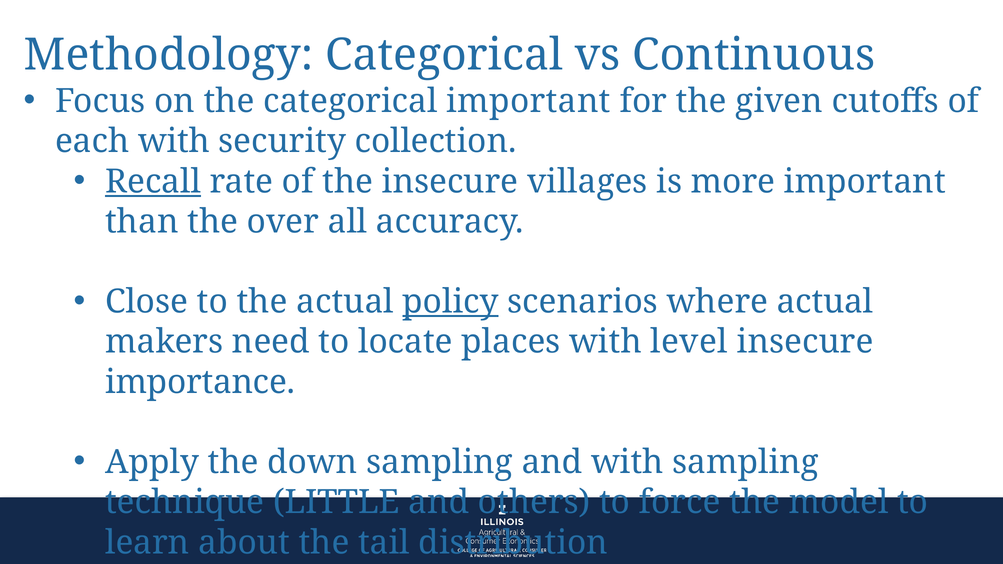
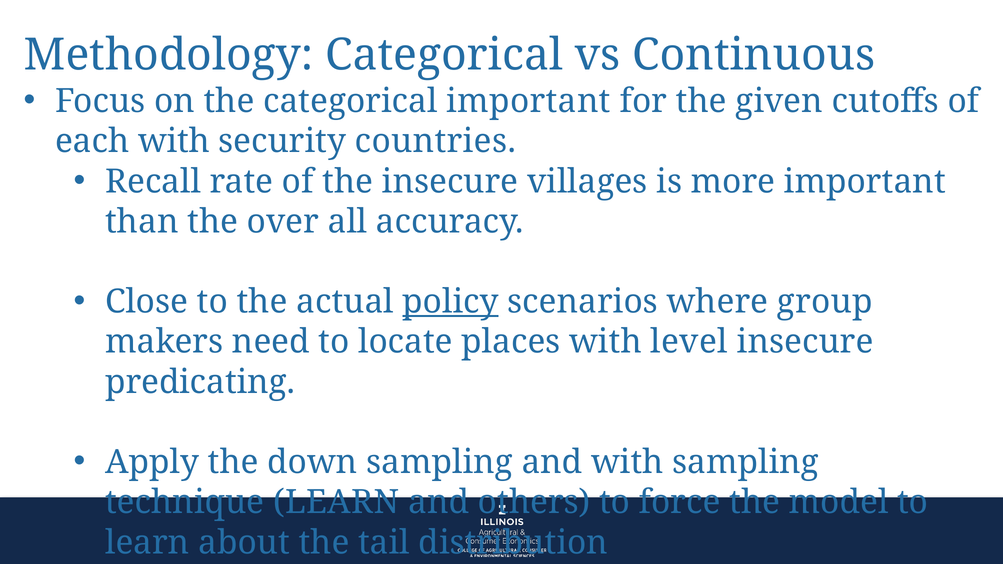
collection: collection -> countries (435, 141)
Recall underline: present -> none (153, 182)
where actual: actual -> group (825, 302)
importance: importance -> predicating (200, 382)
technique LITTLE: LITTLE -> LEARN (336, 503)
